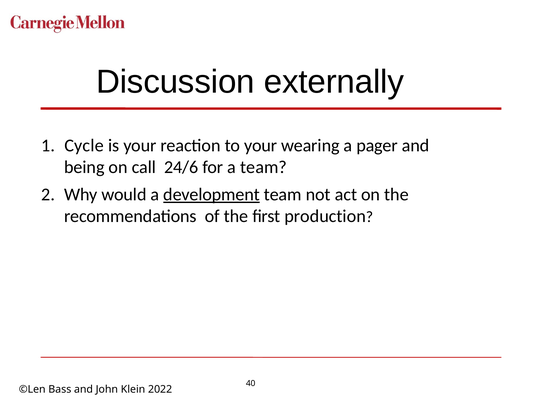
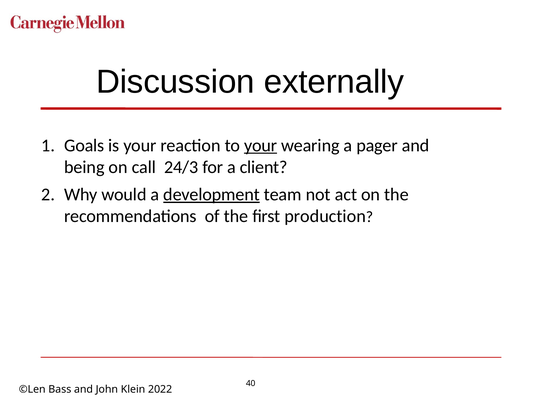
Cycle: Cycle -> Goals (84, 145)
your underline: none -> present (261, 145)
24/6: 24/6 -> 24/3 (181, 167)
a team: team -> client (264, 167)
